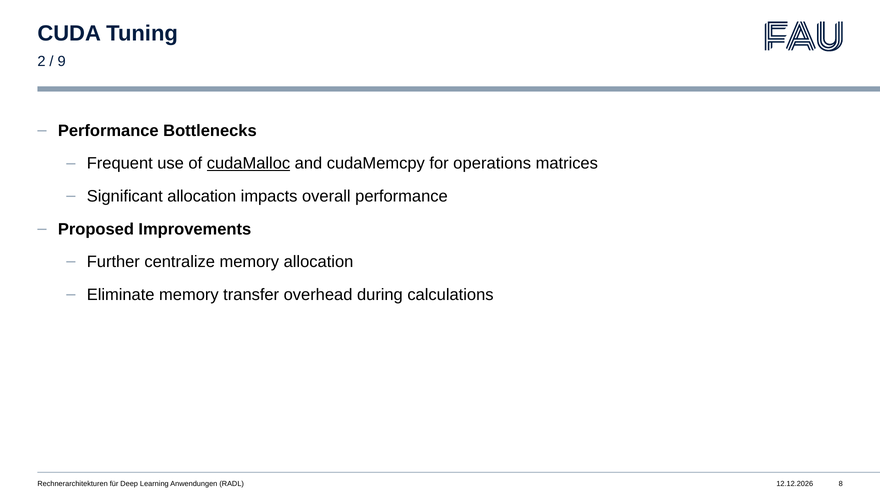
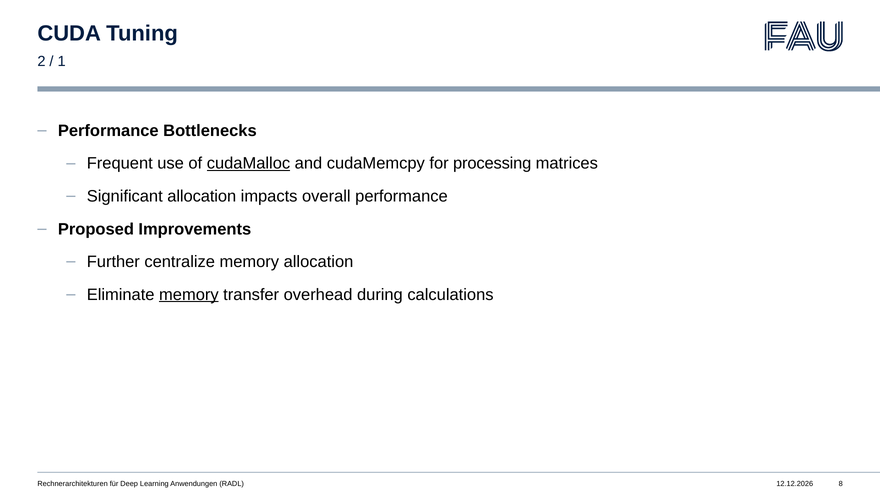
9: 9 -> 1 (62, 61)
operations: operations -> processing (492, 164)
memory underline: none -> present (189, 295)
